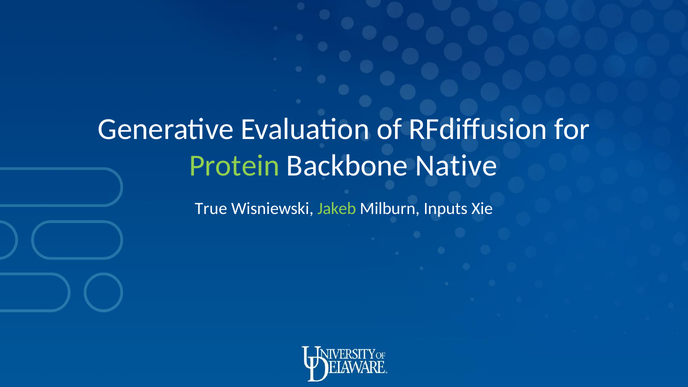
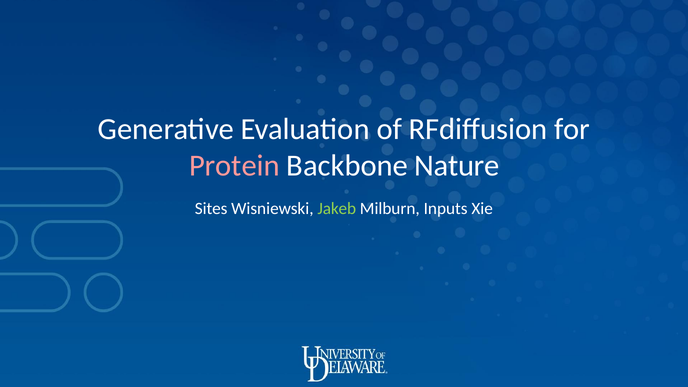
Protein colour: light green -> pink (234, 166)
Native: Native -> Nature (457, 166)
True: True -> Sites (211, 208)
